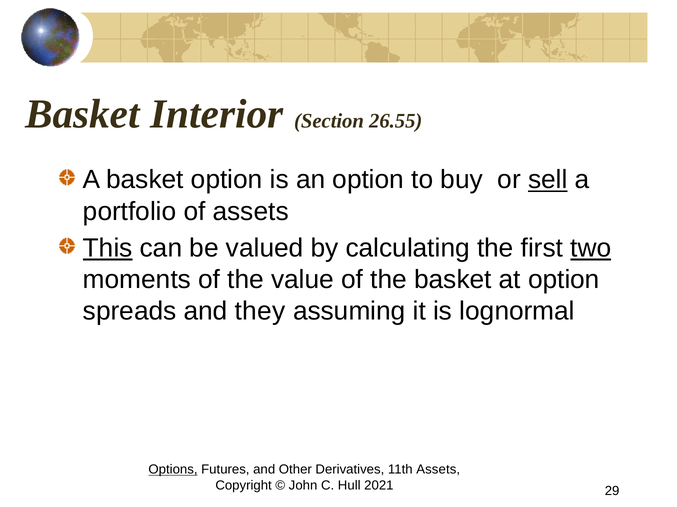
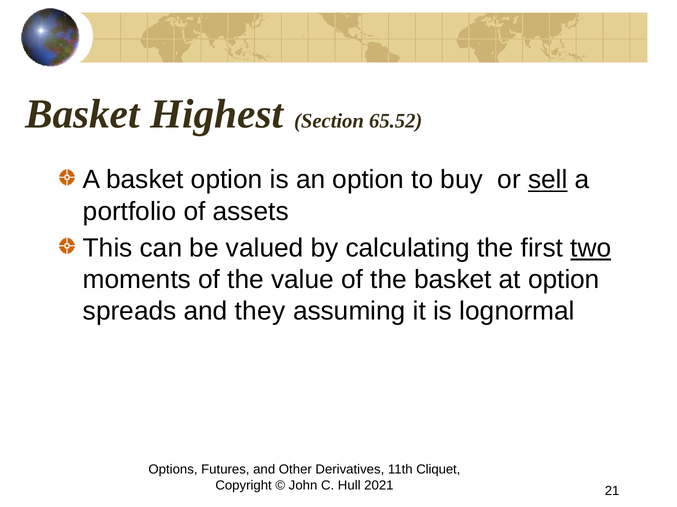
Interior: Interior -> Highest (217, 114)
26.55: 26.55 -> 65.52 (396, 121)
This underline: present -> none (108, 249)
Options underline: present -> none (173, 470)
11th Assets: Assets -> Cliquet (438, 470)
29: 29 -> 21 (612, 492)
